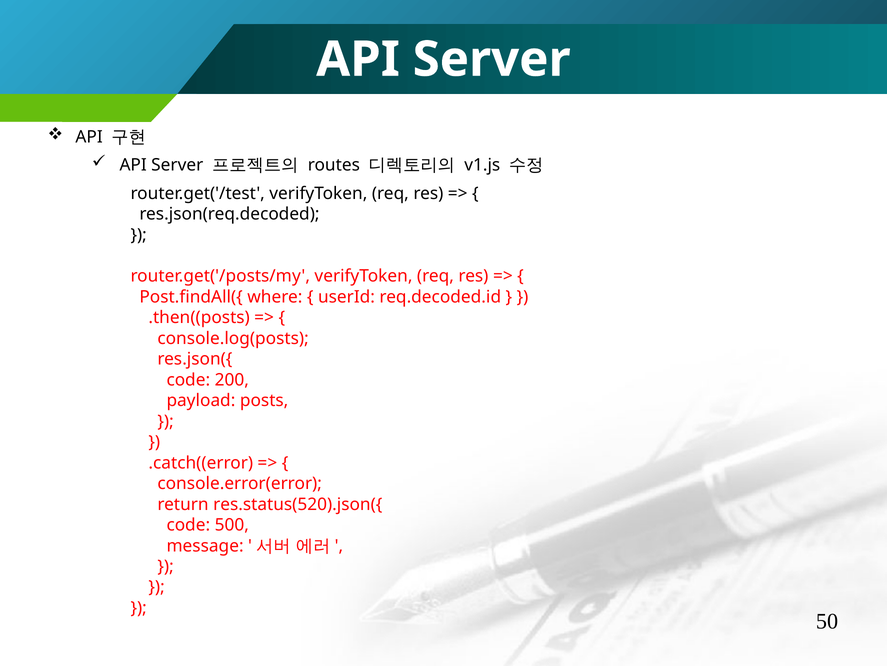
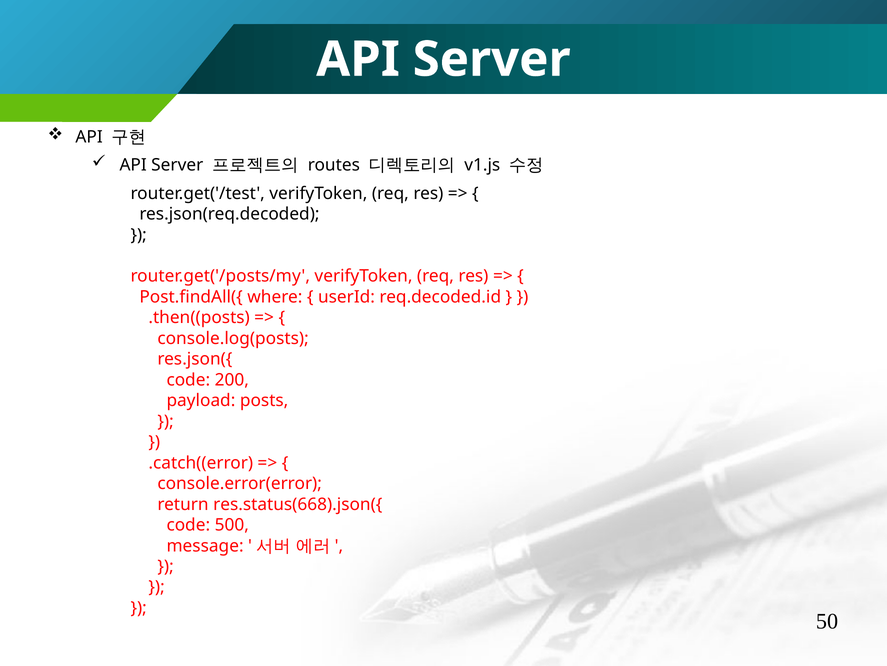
res.status(520).json({: res.status(520).json({ -> res.status(668).json({ (298, 504)
